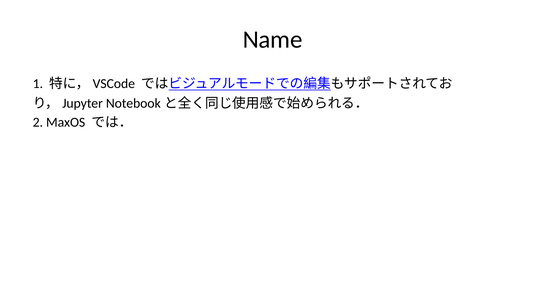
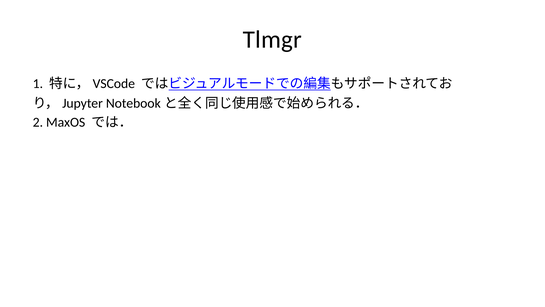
Name: Name -> Tlmgr (272, 40)
